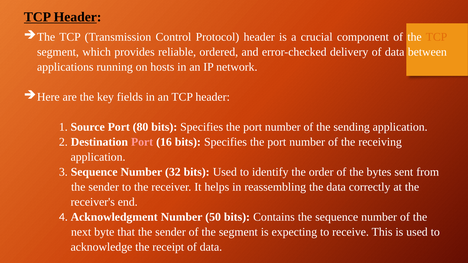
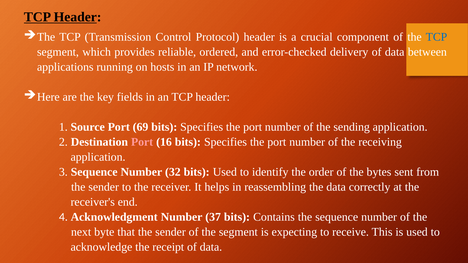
TCP colour: orange -> blue (437, 37)
80: 80 -> 69 (141, 127)
50: 50 -> 37 (213, 217)
